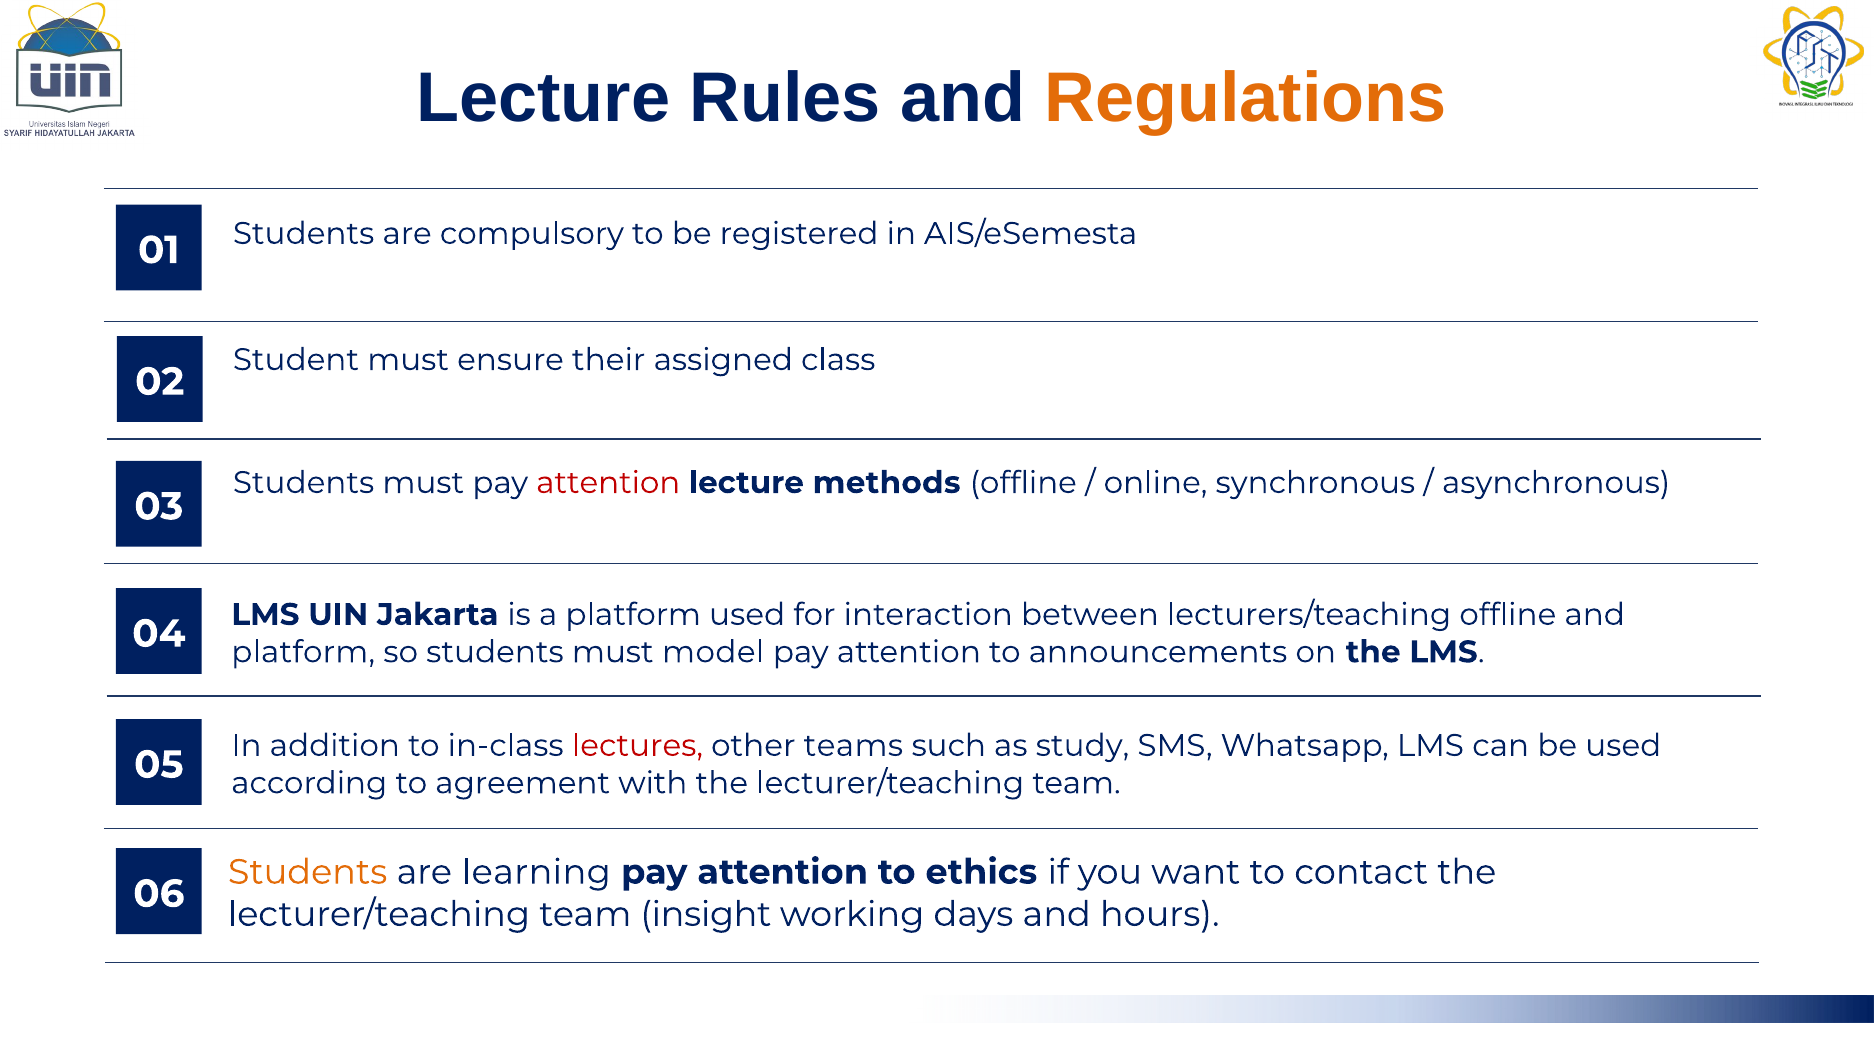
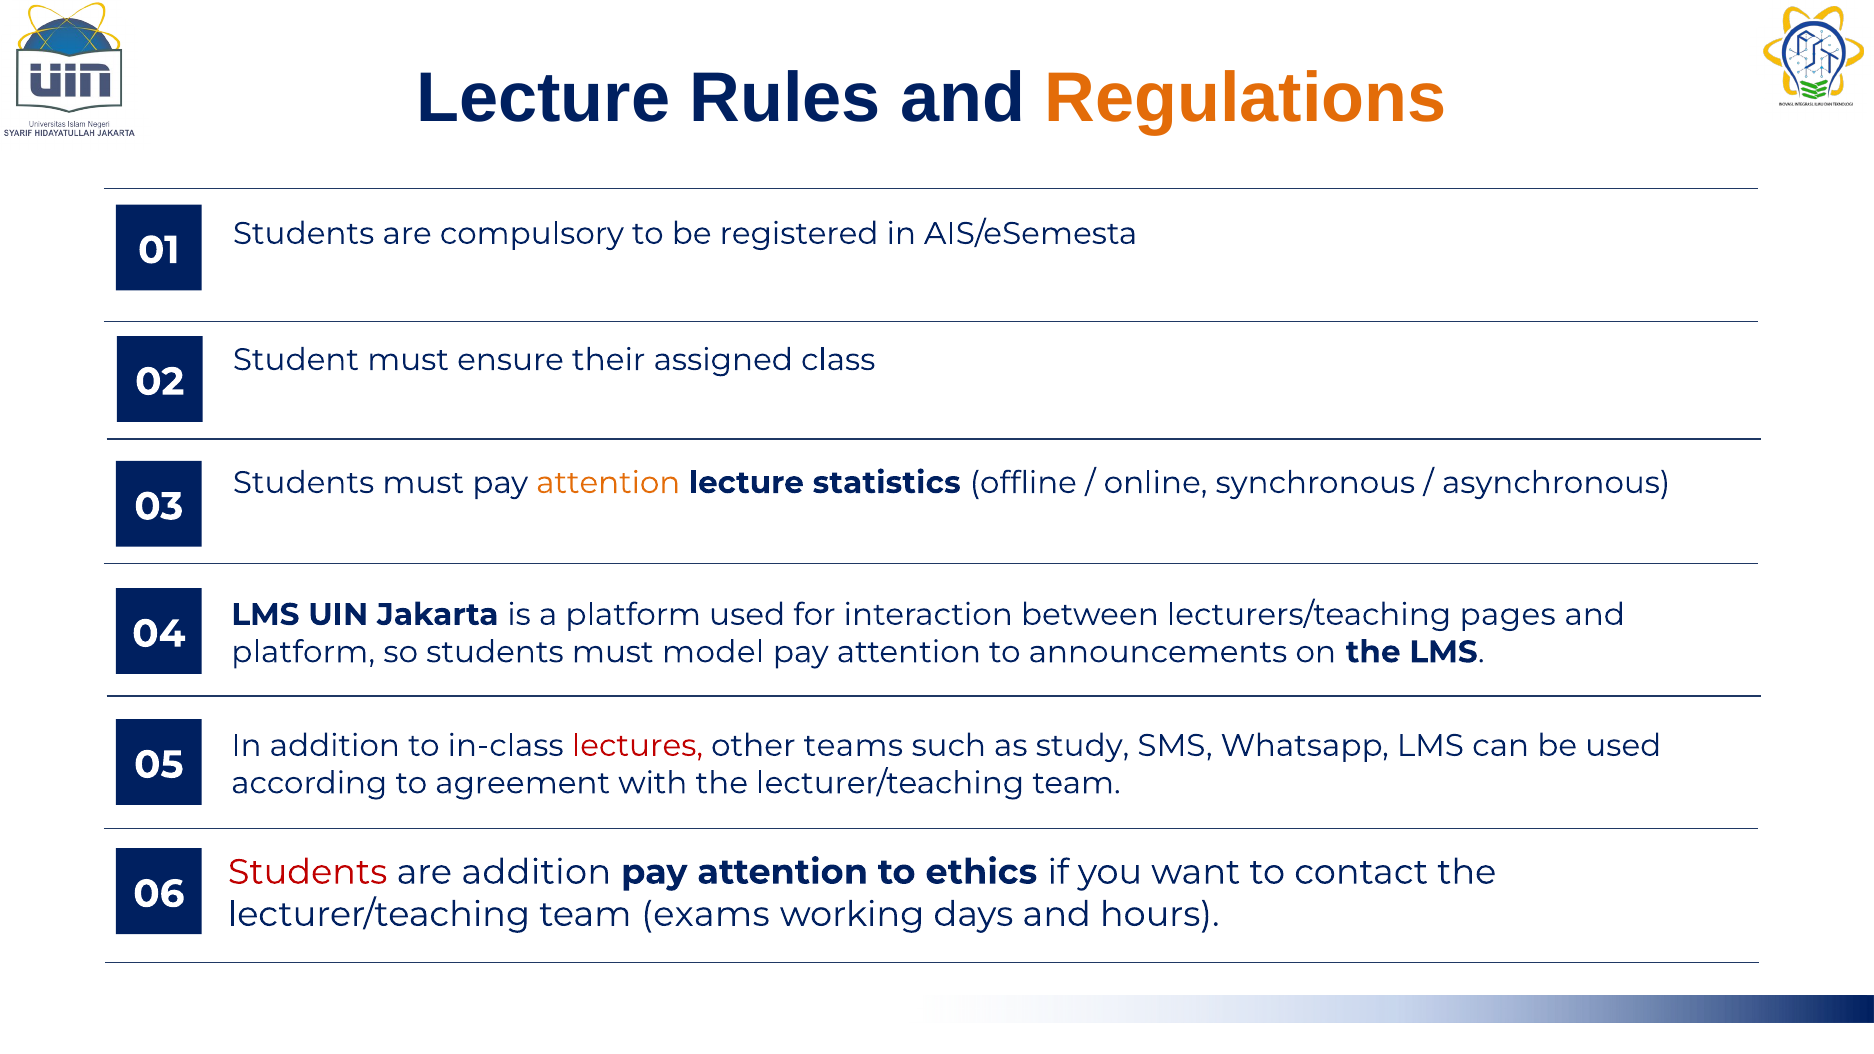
attention colour: red -> orange (608, 483)
methods: methods -> statistics (887, 483)
lecturers/teaching offline: offline -> pages (1508, 615)
Students colour: orange -> red (308, 872)
are learning: learning -> addition (536, 872)
insight: insight -> exams (706, 914)
